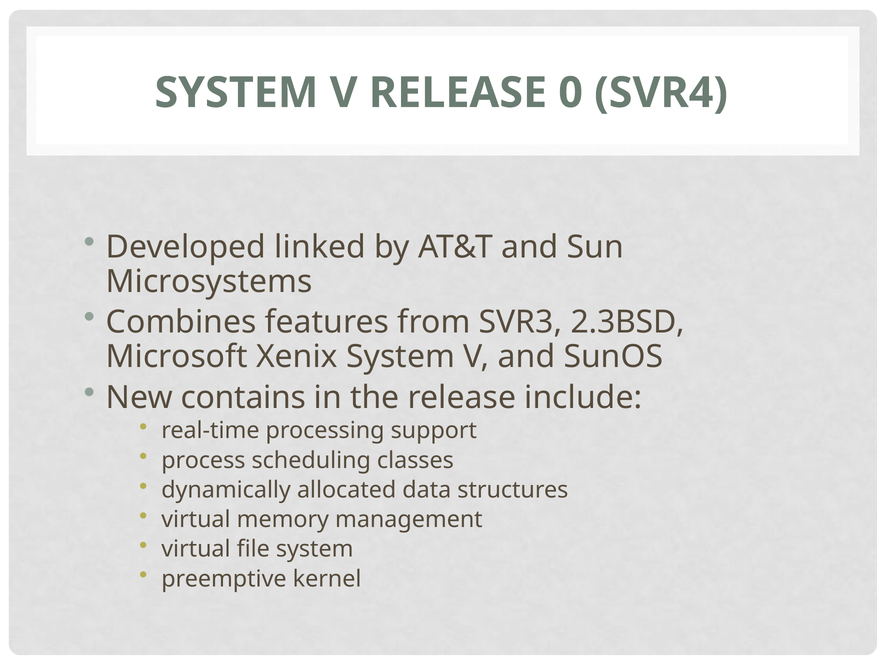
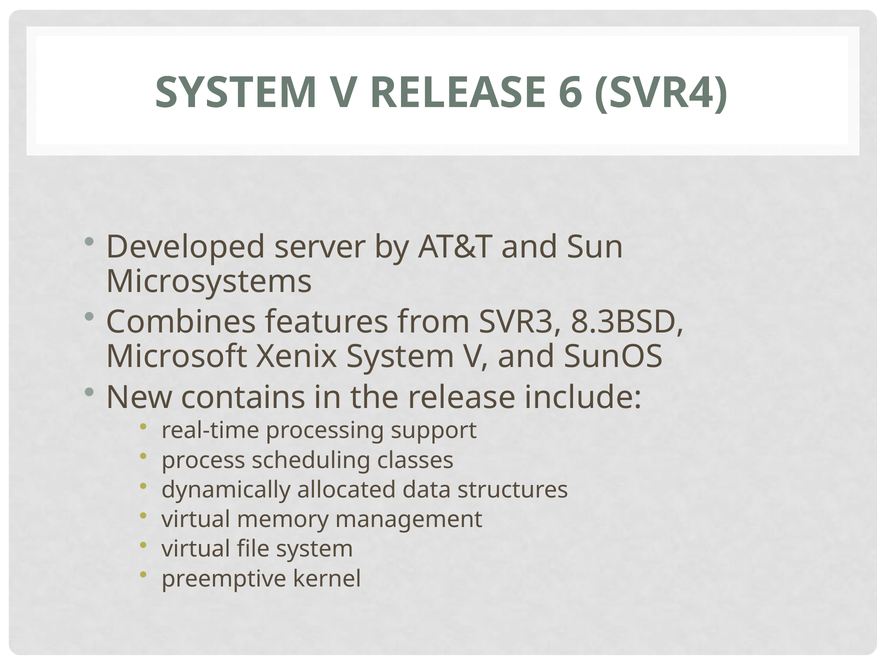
0: 0 -> 6 (571, 93)
linked: linked -> server (320, 247)
2.3BSD: 2.3BSD -> 8.3BSD (628, 323)
